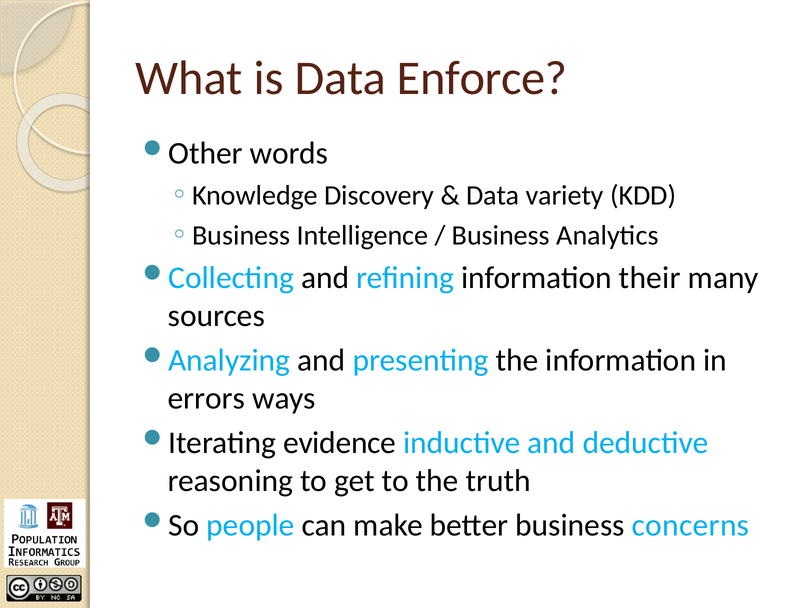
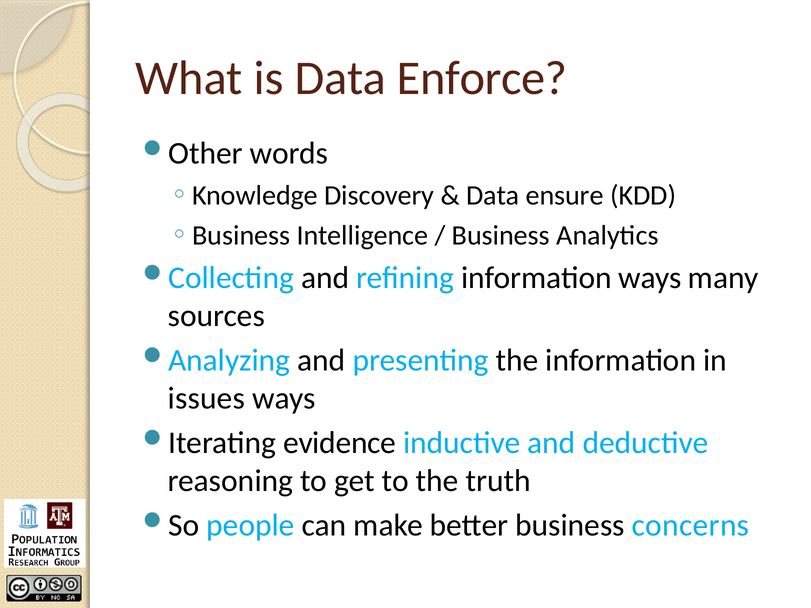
variety: variety -> ensure (565, 195)
information their: their -> ways (650, 278)
errors: errors -> issues (206, 399)
